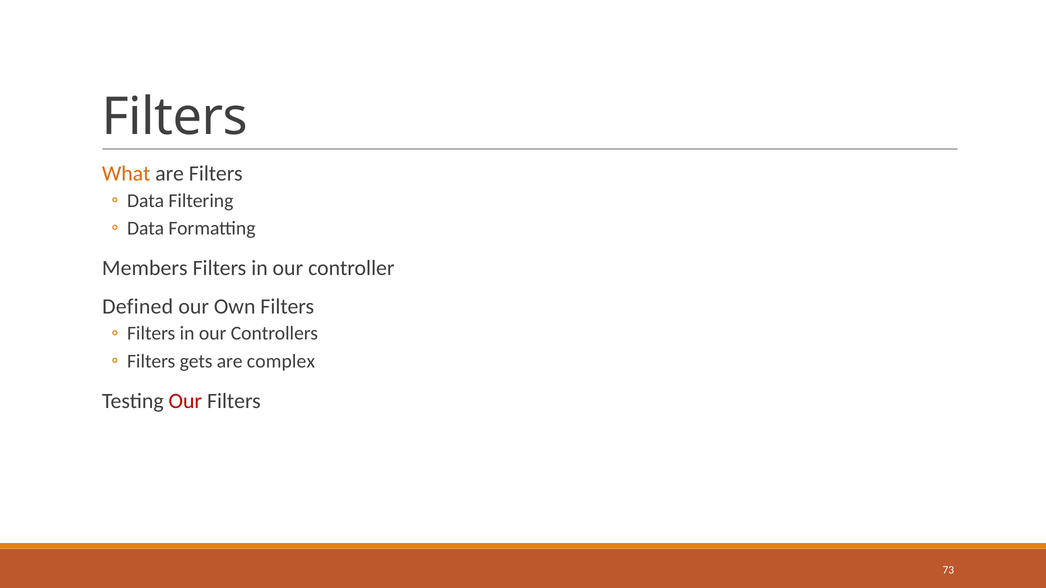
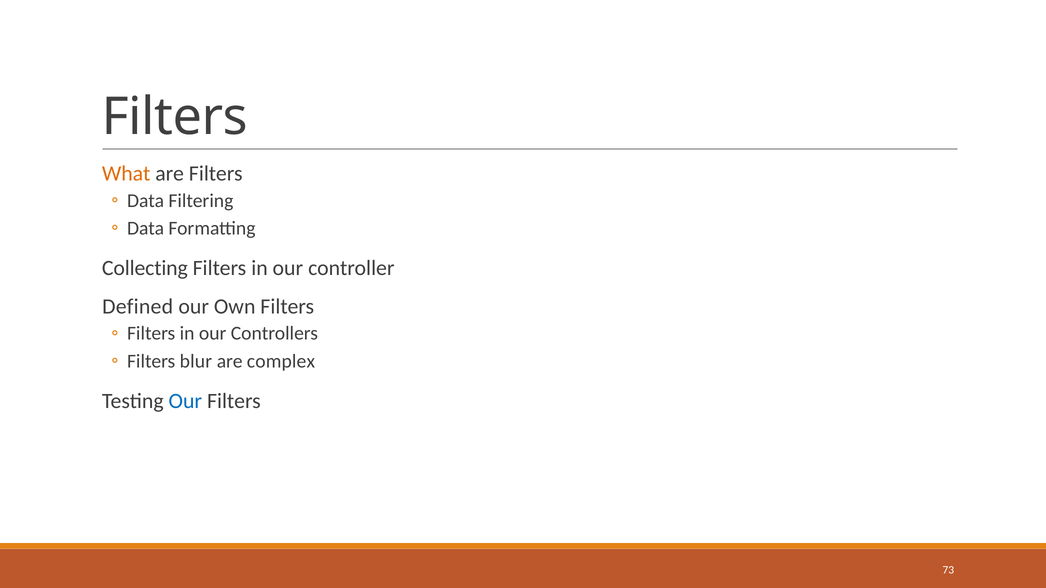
Members: Members -> Collecting (145, 268)
gets: gets -> blur (196, 361)
Our colour: red -> blue (185, 401)
